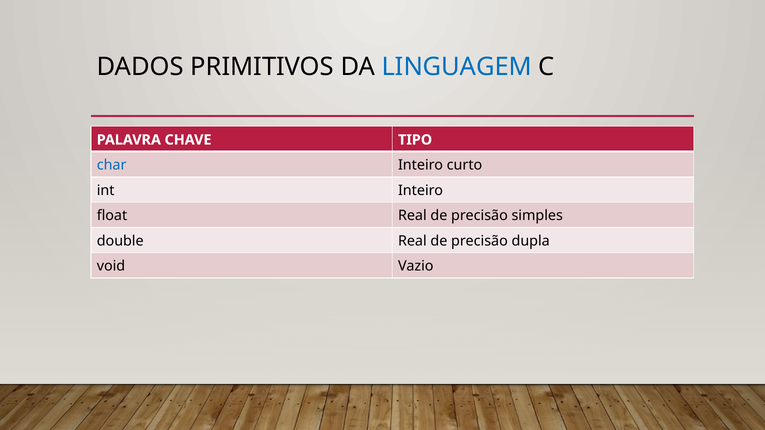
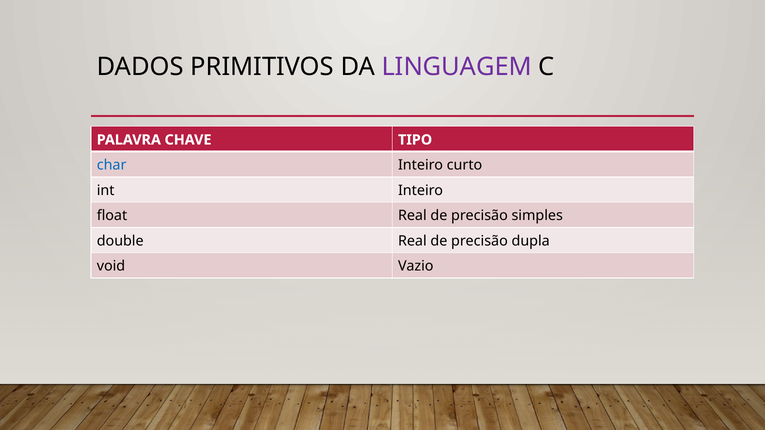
LINGUAGEM colour: blue -> purple (457, 67)
